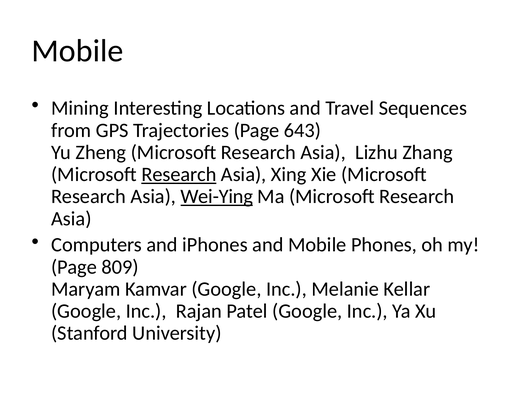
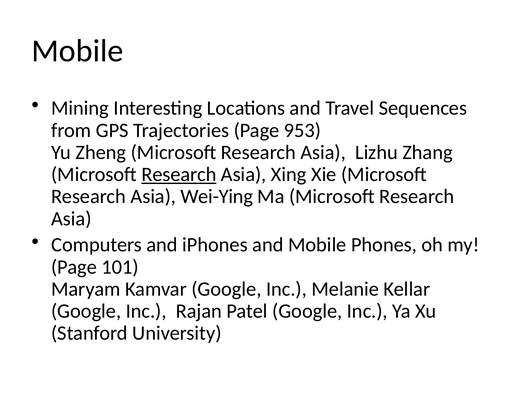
643: 643 -> 953 (303, 130)
Wei-Ying underline: present -> none (217, 196)
809: 809 -> 101 (120, 267)
